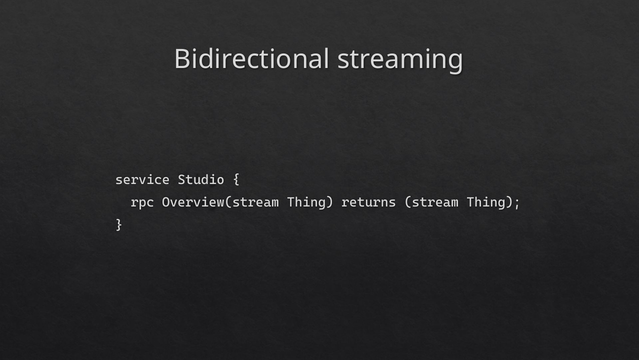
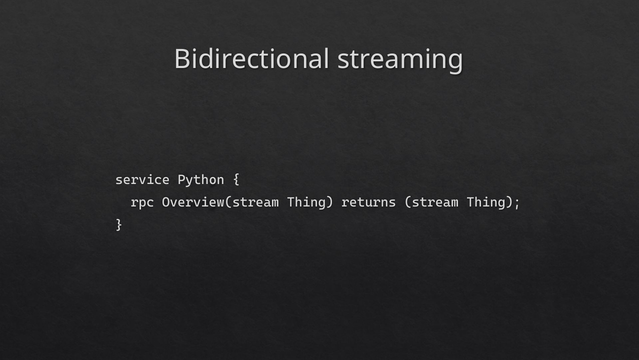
Studio: Studio -> Python (201, 180)
